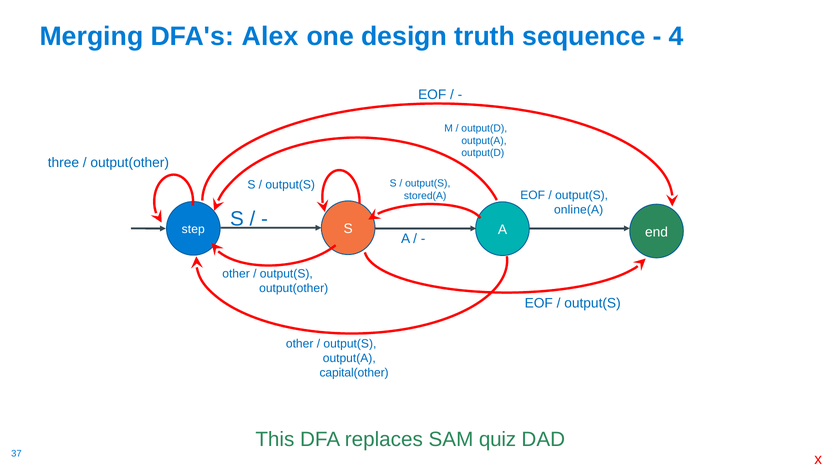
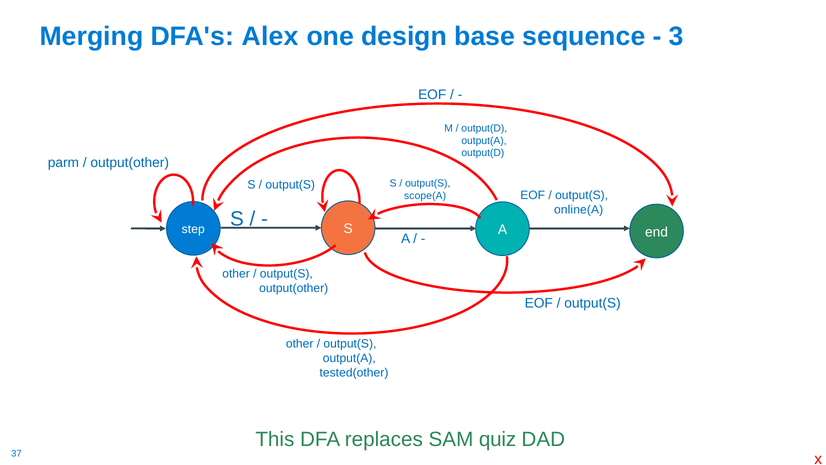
truth: truth -> base (485, 36)
4: 4 -> 3 (676, 36)
three: three -> parm (63, 163)
stored(A: stored(A -> scope(A (425, 196)
capital(other: capital(other -> tested(other (354, 372)
